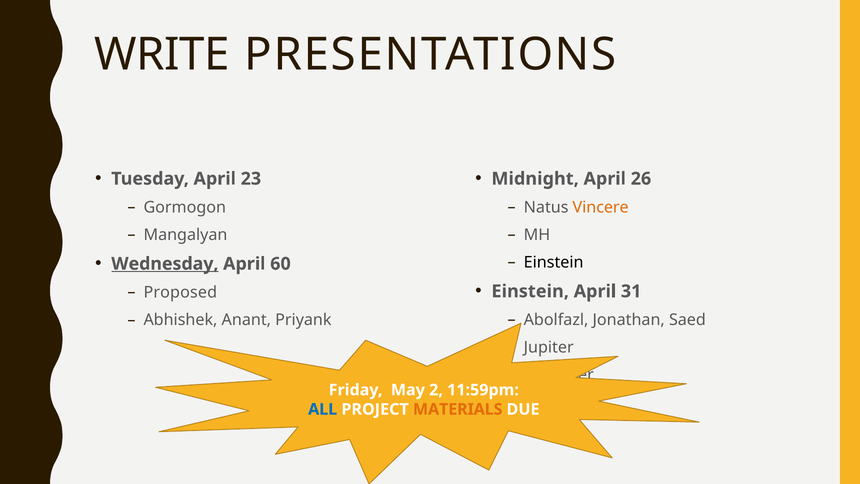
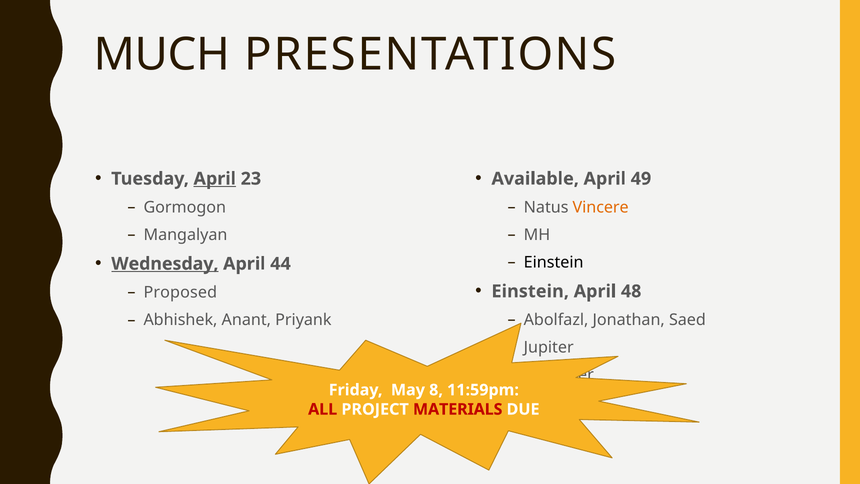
WRITE: WRITE -> MUCH (162, 55)
April underline: none -> present (215, 179)
Midnight: Midnight -> Available (535, 179)
26: 26 -> 49 (641, 179)
60: 60 -> 44 (280, 264)
31: 31 -> 48 (631, 291)
2: 2 -> 8 (436, 390)
ALL colour: blue -> red (323, 409)
MATERIALS colour: orange -> red (458, 409)
